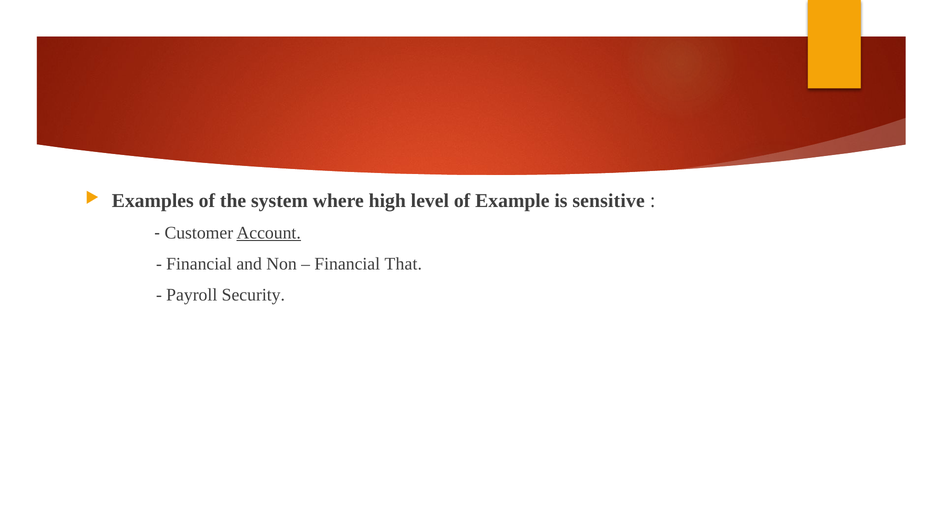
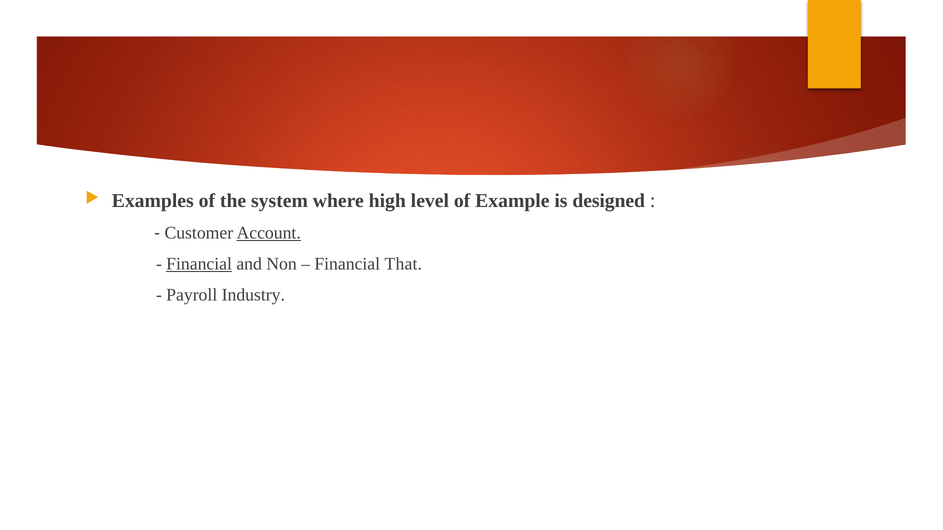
sensitive: sensitive -> designed (609, 201)
Financial underline: none -> present (199, 264)
Security: Security -> Industry (253, 295)
